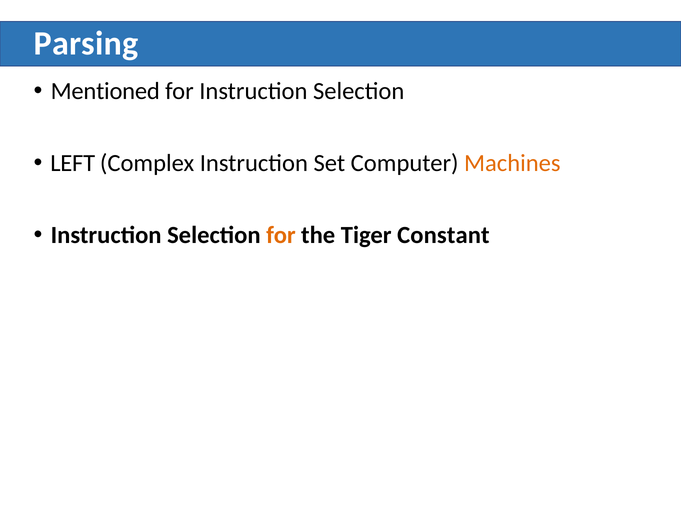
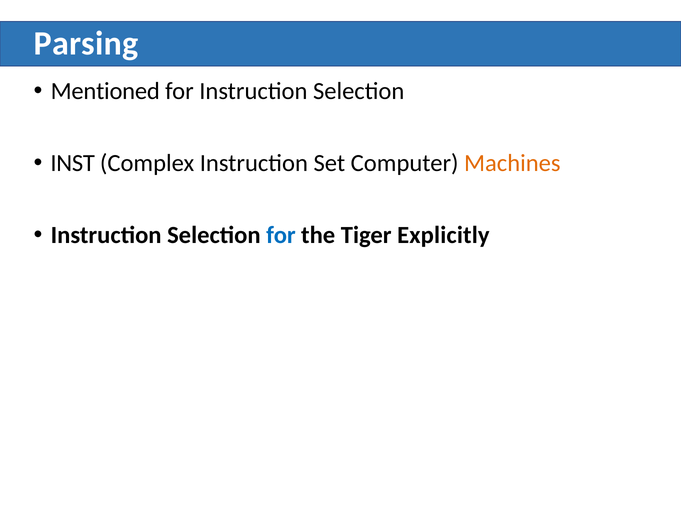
LEFT: LEFT -> INST (73, 163)
for colour: orange -> blue (281, 235)
Constant: Constant -> Explicitly (443, 235)
